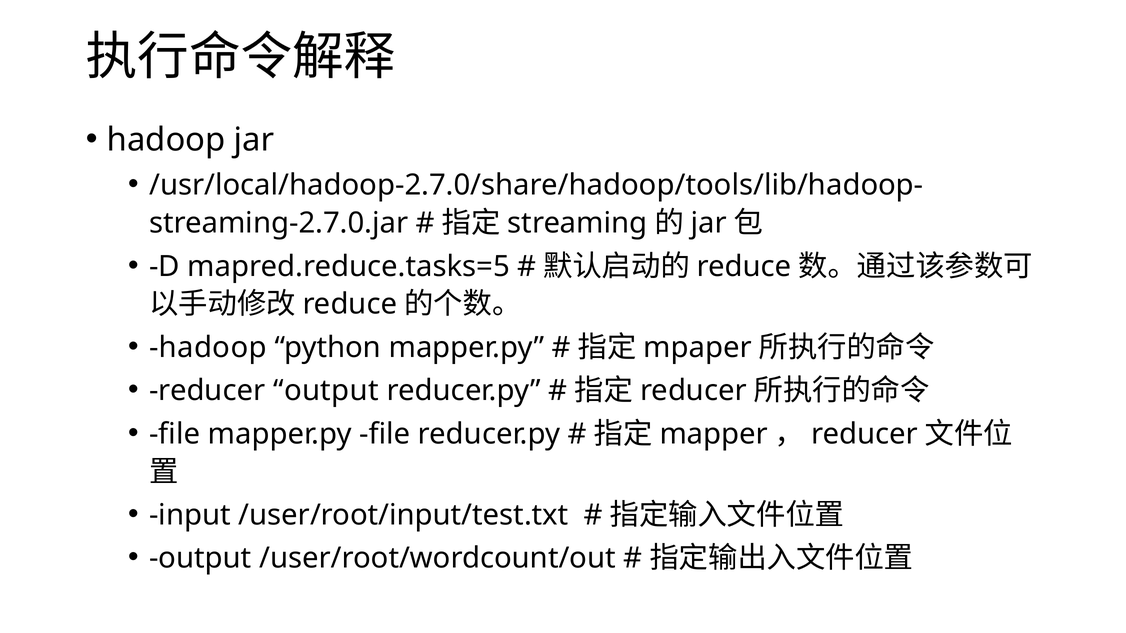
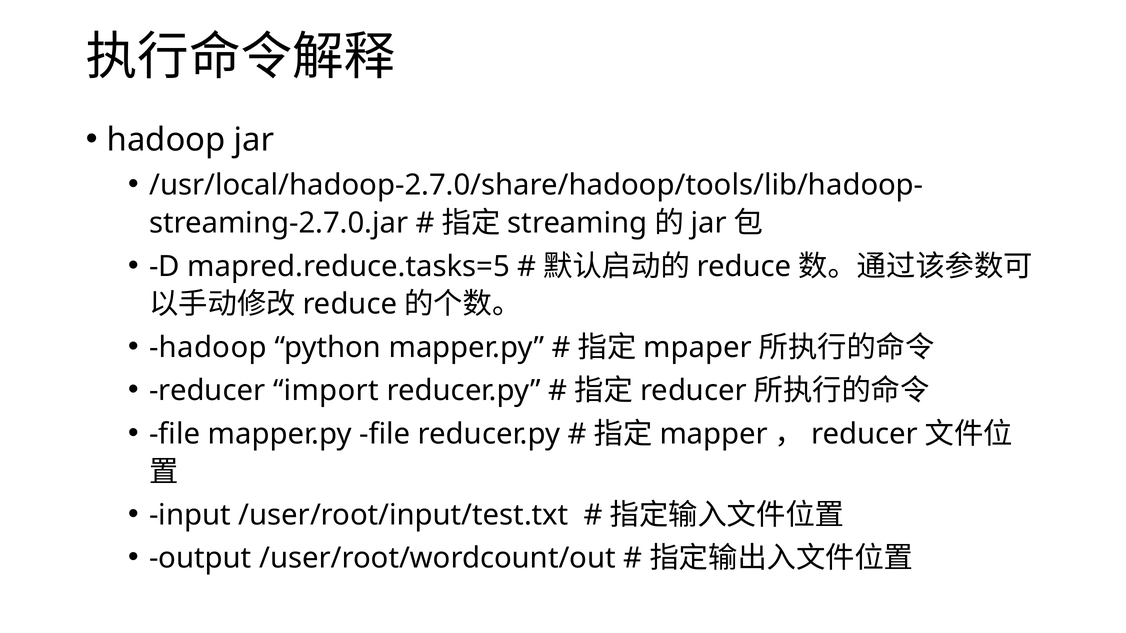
reducer output: output -> import (326, 391)
